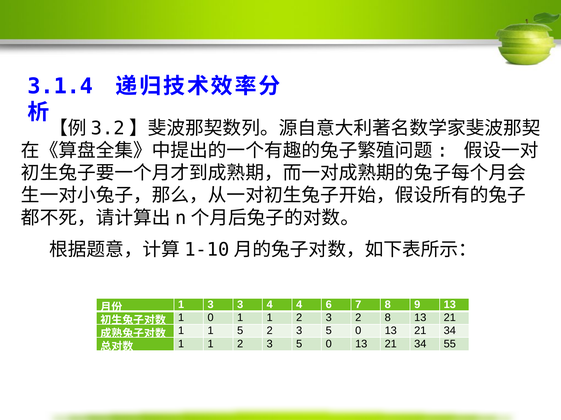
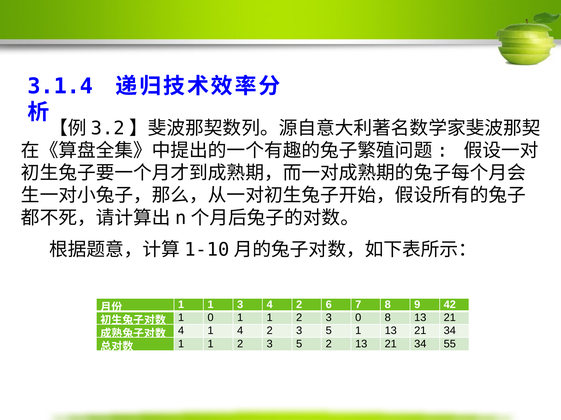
3: 3 -> 1 (211, 305)
3 4 4: 4 -> 2 (299, 305)
9 13: 13 -> 42 (450, 305)
3 2: 2 -> 0 (358, 318)
1: 1 -> 4 (181, 331)
1 5: 5 -> 4 (240, 331)
0: 0 -> 1 (358, 331)
0: 0 -> 2 (329, 344)
